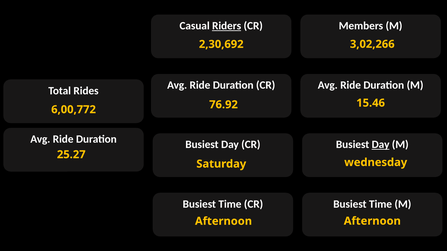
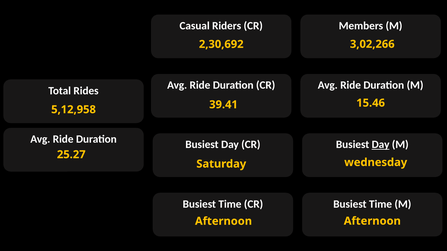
Riders underline: present -> none (227, 26)
76.92: 76.92 -> 39.41 (224, 105)
6,00,772: 6,00,772 -> 5,12,958 (74, 110)
